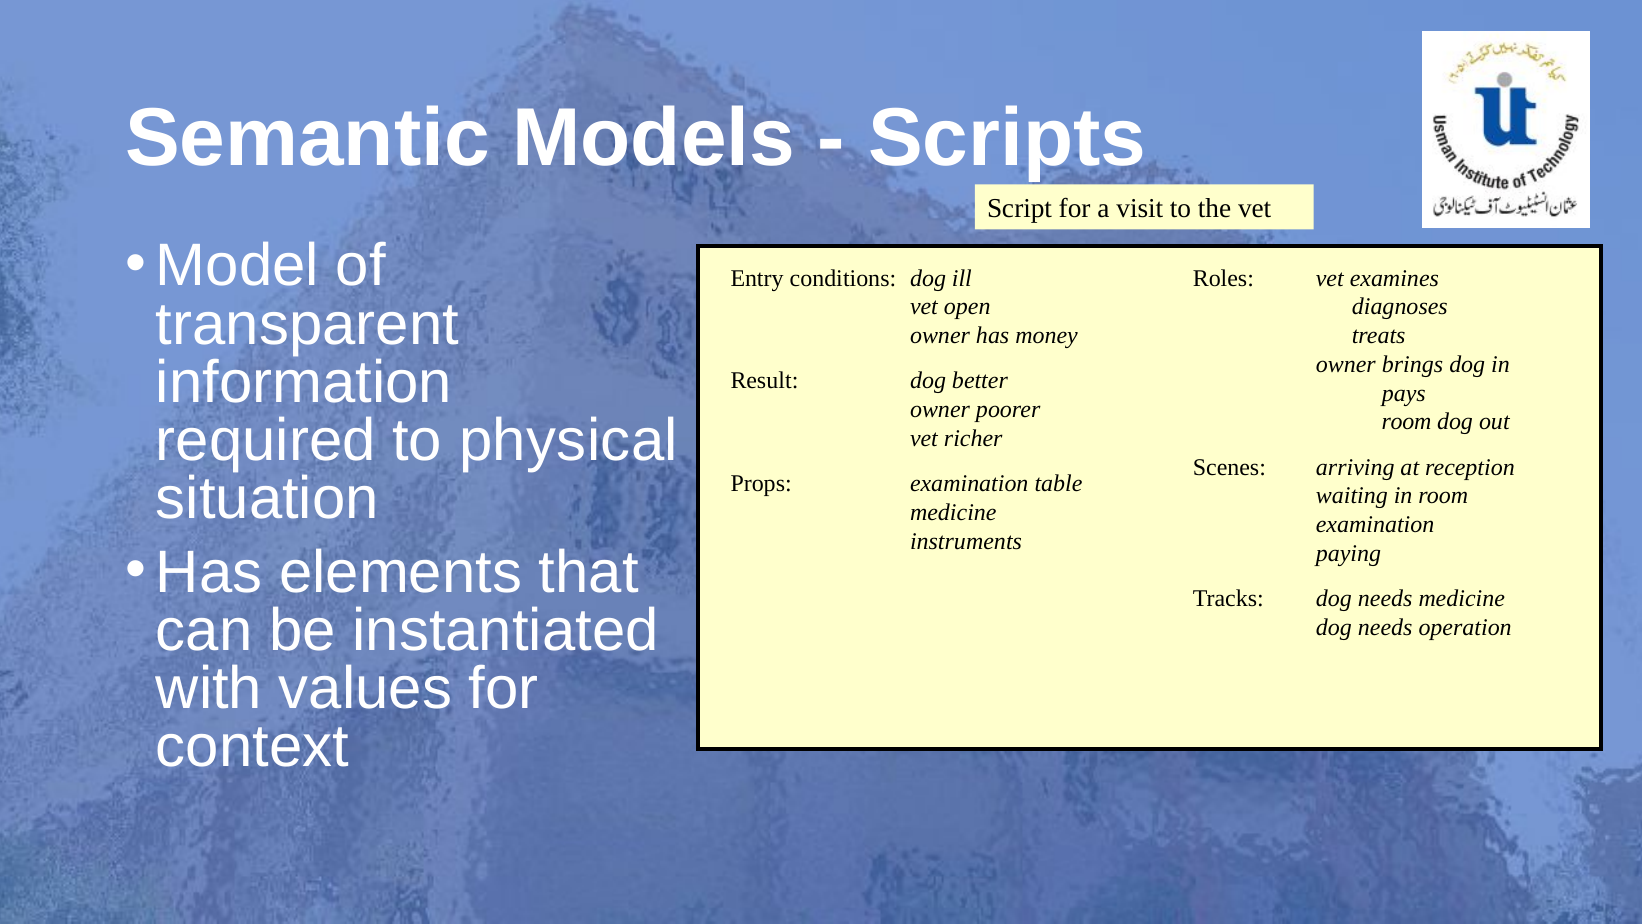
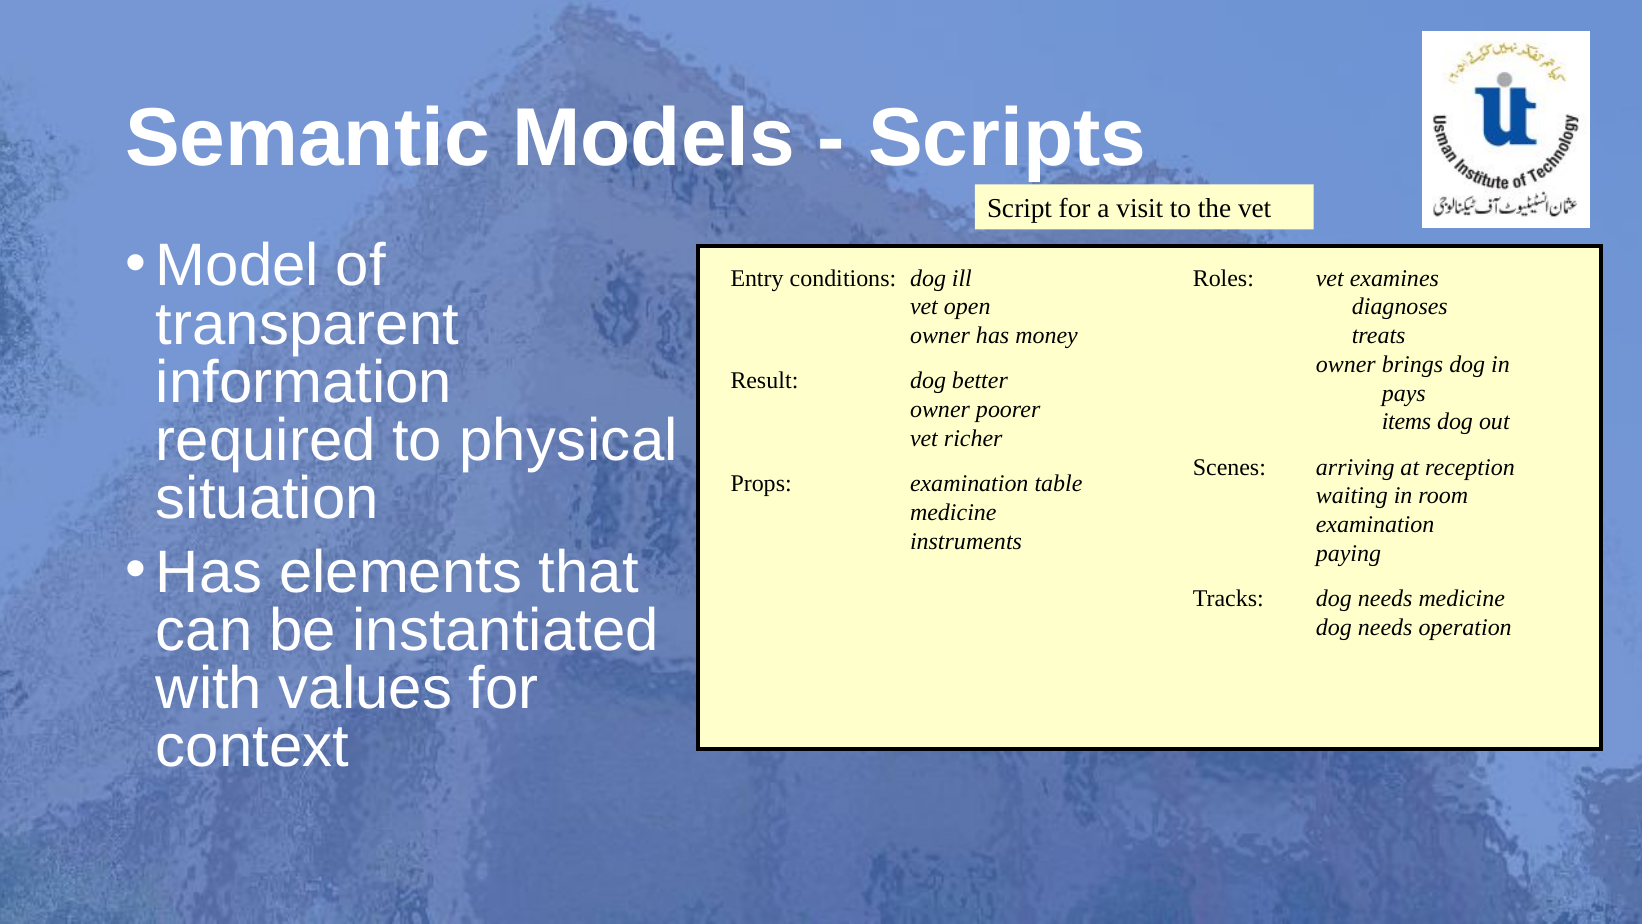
room: room -> items (1407, 422)
